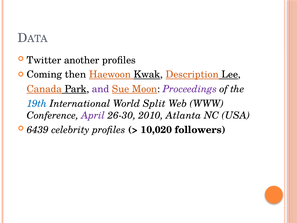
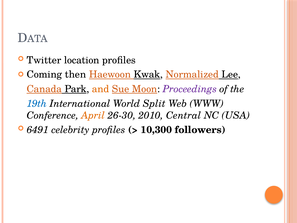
another: another -> location (82, 60)
Description: Description -> Normalized (192, 74)
and colour: purple -> orange (101, 89)
April colour: purple -> orange (93, 115)
Atlanta: Atlanta -> Central (184, 115)
6439: 6439 -> 6491 (38, 130)
10,020: 10,020 -> 10,300 (156, 130)
